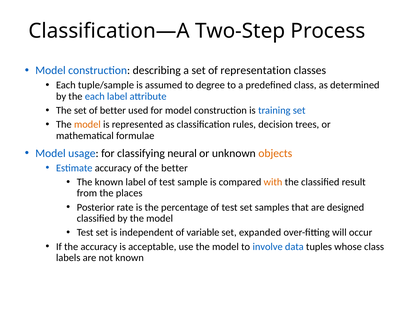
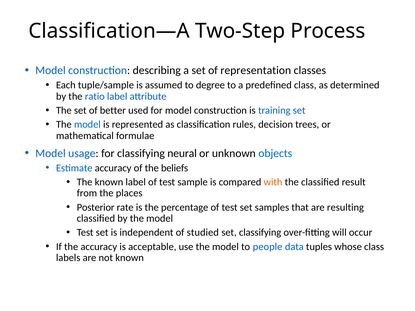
the each: each -> ratio (95, 96)
model colour: orange -> blue (87, 125)
objects colour: orange -> blue (275, 153)
the better: better -> beliefs (175, 168)
designed: designed -> resulting (345, 207)
variable: variable -> studied (203, 233)
set expanded: expanded -> classifying (260, 233)
involve: involve -> people (268, 247)
